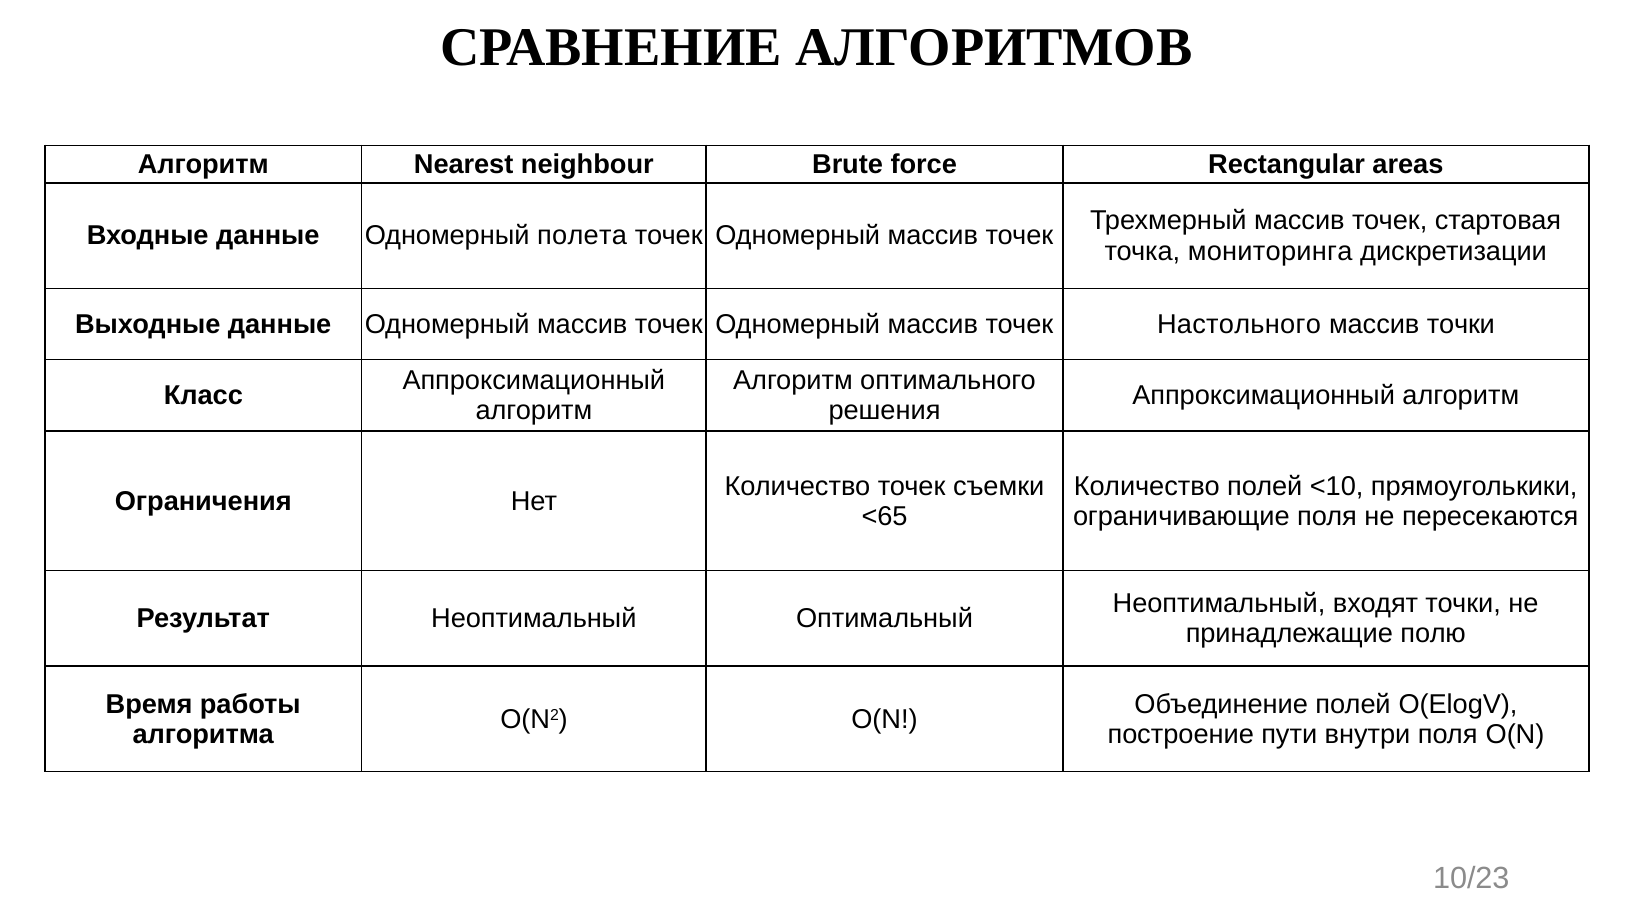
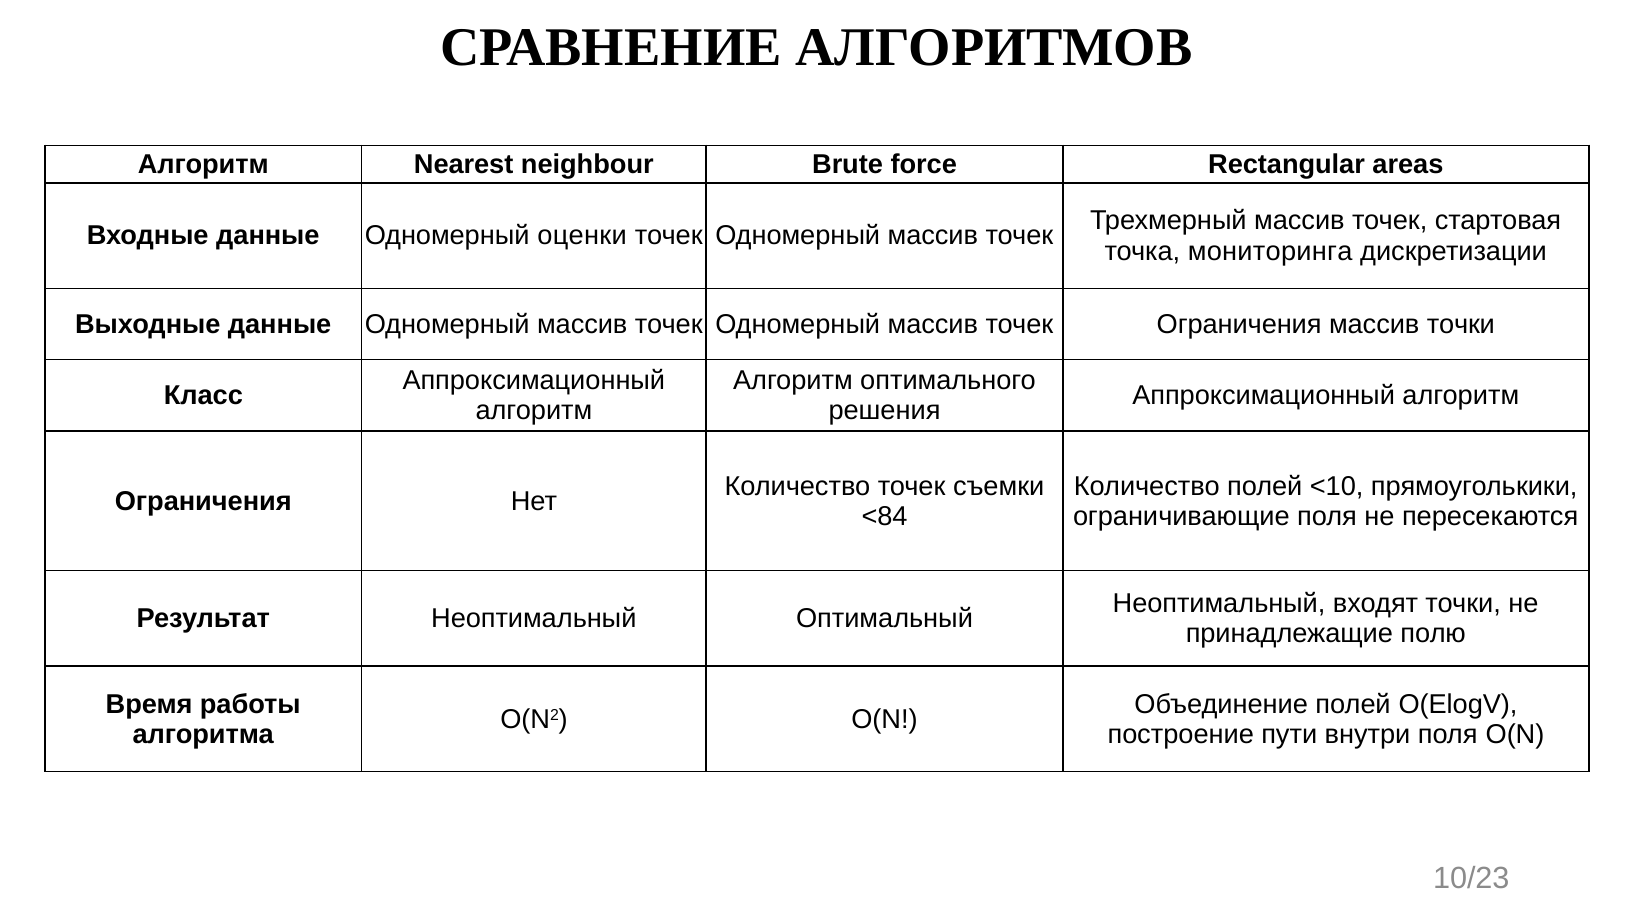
полета: полета -> оценки (582, 236)
точек Настольного: Настольного -> Ограничения (1239, 324)
<65: <65 -> <84 (885, 516)
